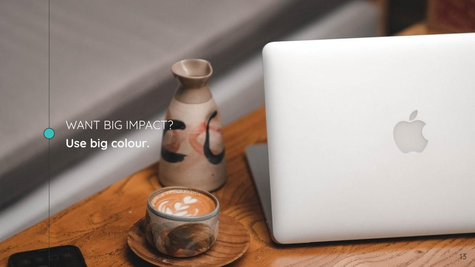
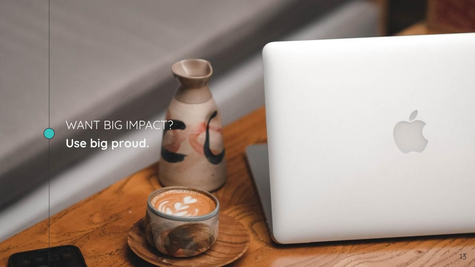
colour: colour -> proud (130, 144)
